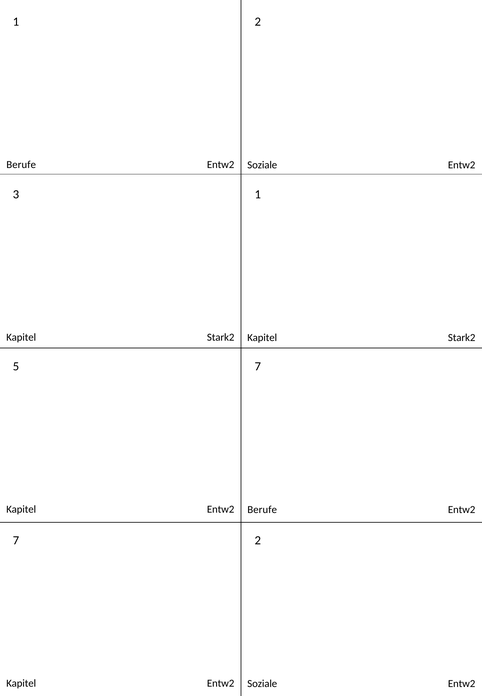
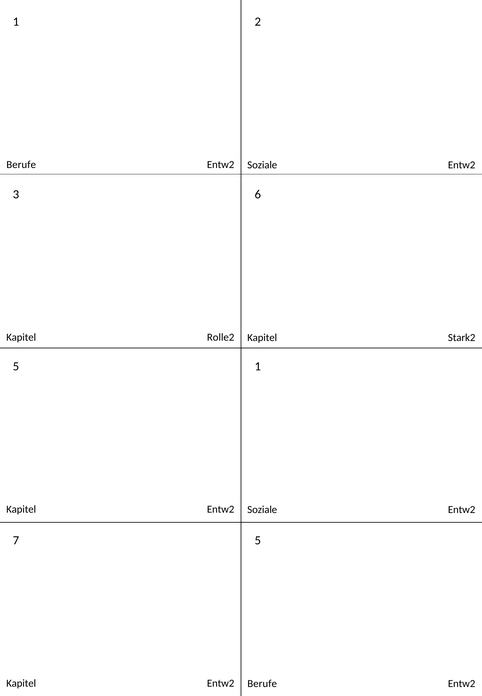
3 1: 1 -> 6 (258, 194)
Stark2: Stark2 -> Rolle2 (221, 337)
5 7: 7 -> 1 (258, 367)
Kapitel Entw2 Berufe: Berufe -> Soziale (262, 510)
7 2: 2 -> 5 (258, 540)
Kapitel Entw2 Soziale: Soziale -> Berufe (262, 684)
